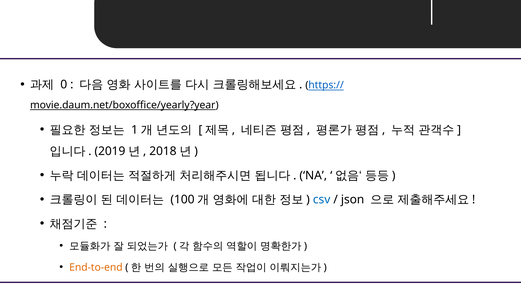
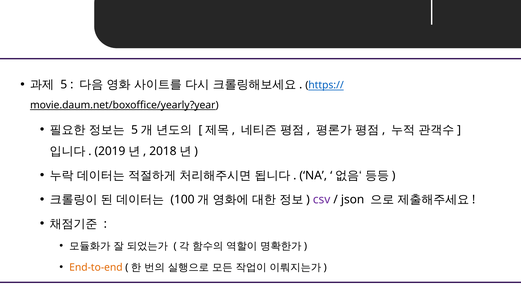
0: 0 -> 5 (64, 85)
1: 1 -> 5 (135, 130)
csv colour: blue -> purple (322, 200)
